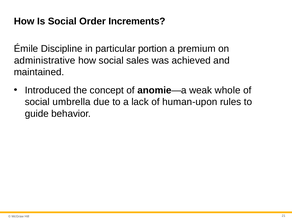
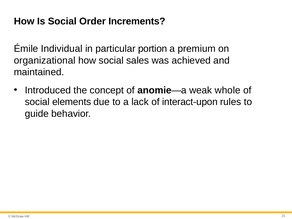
Discipline: Discipline -> Individual (62, 49)
administrative: administrative -> organizational (45, 60)
umbrella: umbrella -> elements (72, 102)
human-upon: human-upon -> interact-upon (190, 102)
